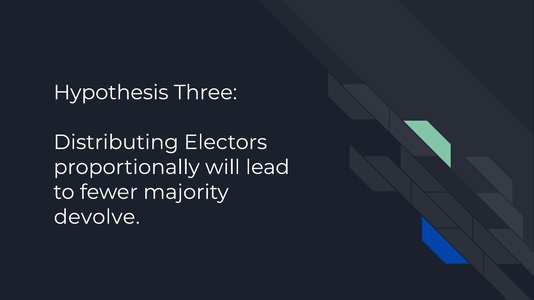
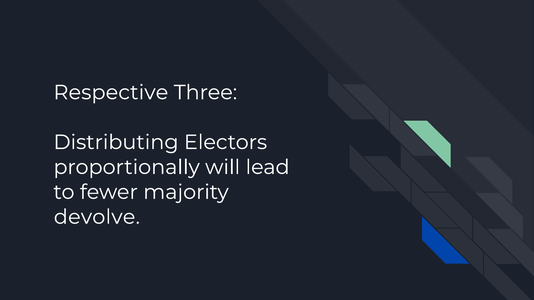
Hypothesis: Hypothesis -> Respective (111, 93)
